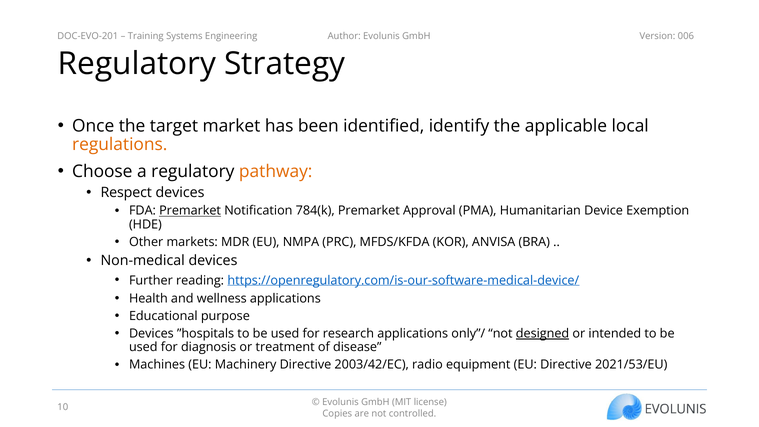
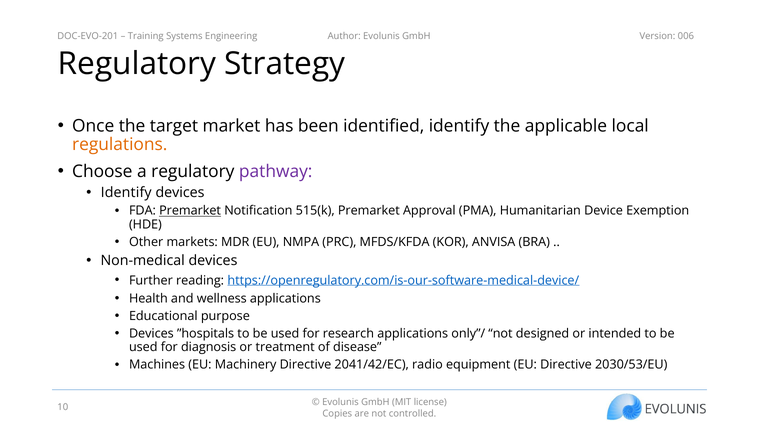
pathway colour: orange -> purple (276, 171)
Respect: Respect -> Identify (126, 192)
784(k: 784(k -> 515(k (315, 211)
designed underline: present -> none (543, 333)
2003/42/EC: 2003/42/EC -> 2041/42/EC (372, 365)
2021/53/EU: 2021/53/EU -> 2030/53/EU (631, 365)
